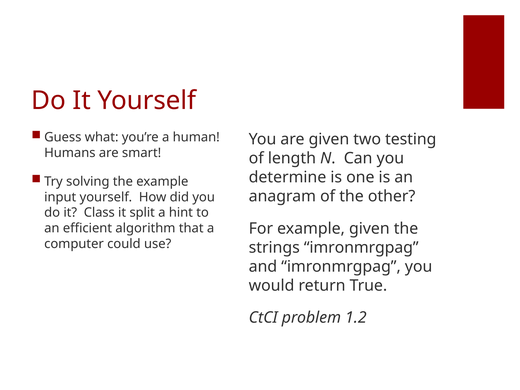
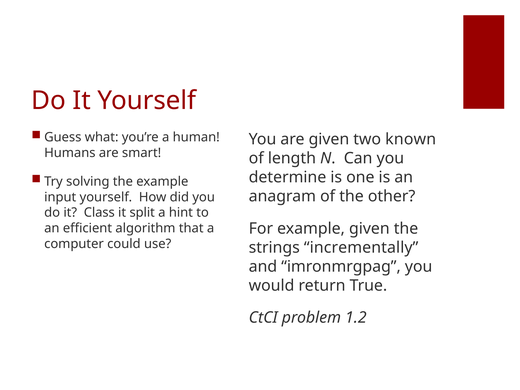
testing: testing -> known (411, 139)
strings imronmrgpag: imronmrgpag -> incrementally (361, 247)
